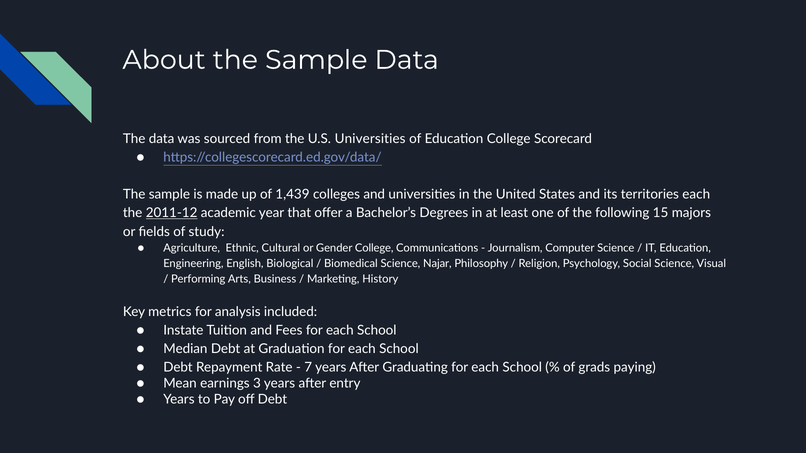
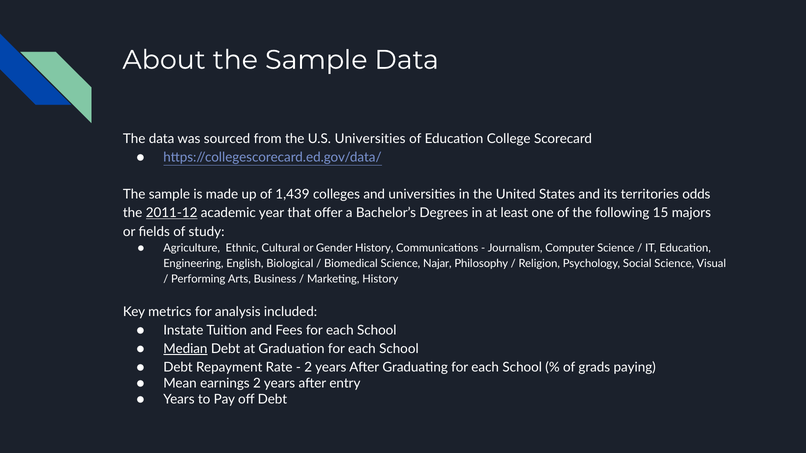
territories each: each -> odds (696, 195)
Gender College: College -> History (374, 248)
Median underline: none -> present (185, 349)
7: 7 -> 2 (308, 368)
earnings 3: 3 -> 2 (257, 384)
